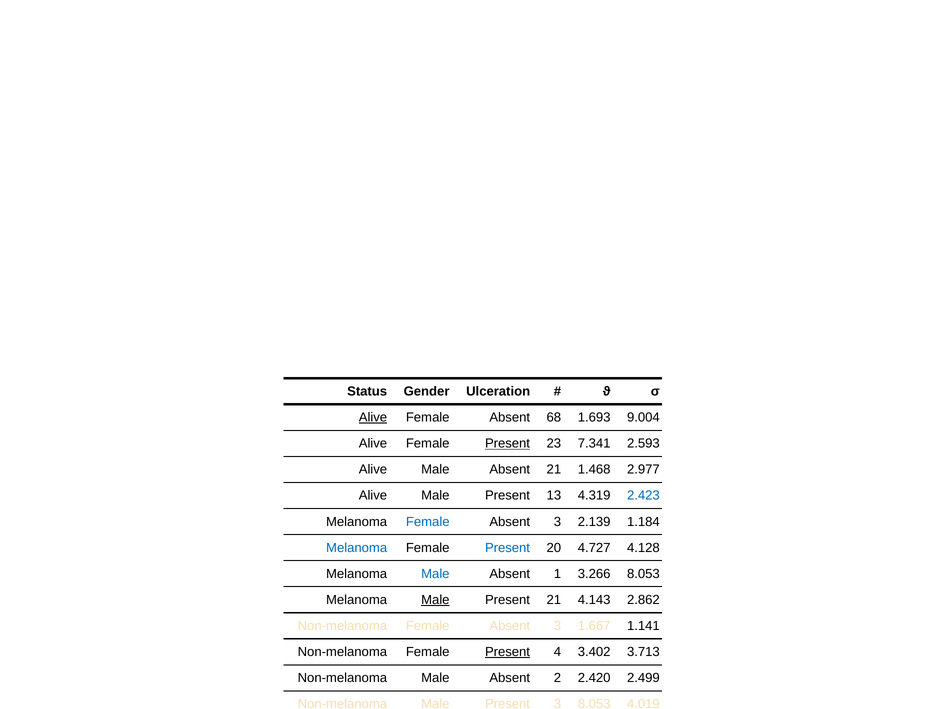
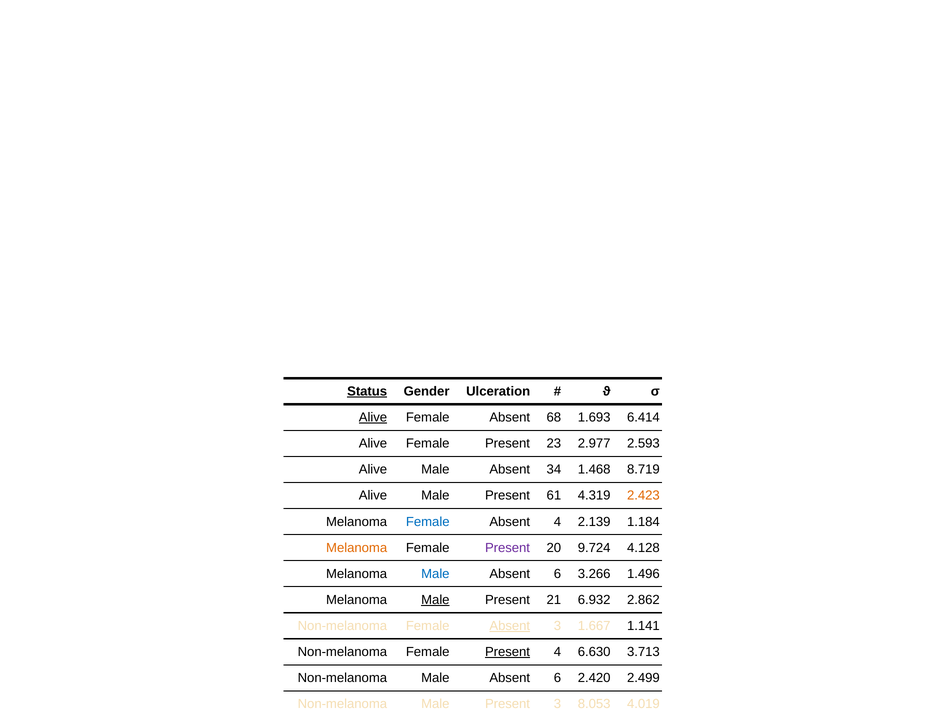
Status underline: none -> present (367, 391)
9.004: 9.004 -> 6.414 (643, 417)
Present underline: present -> none (507, 443)
7.341: 7.341 -> 2.977 (594, 443)
Absent 21: 21 -> 34 (554, 469)
2.977: 2.977 -> 8.719 (643, 469)
13: 13 -> 61 (554, 495)
2.423 colour: blue -> orange (643, 495)
3: 3 -> 4 (557, 522)
Melanoma colour: blue -> orange (357, 548)
Present colour: blue -> purple (507, 548)
4.727: 4.727 -> 9.724 (594, 548)
1: 1 -> 6 (557, 574)
3.266 8.053: 8.053 -> 1.496 (643, 574)
4.143: 4.143 -> 6.932 (594, 600)
Absent underline: none -> present (510, 626)
3.402: 3.402 -> 6.630 (594, 652)
Non-melanoma Male Absent 2: 2 -> 6 (557, 678)
